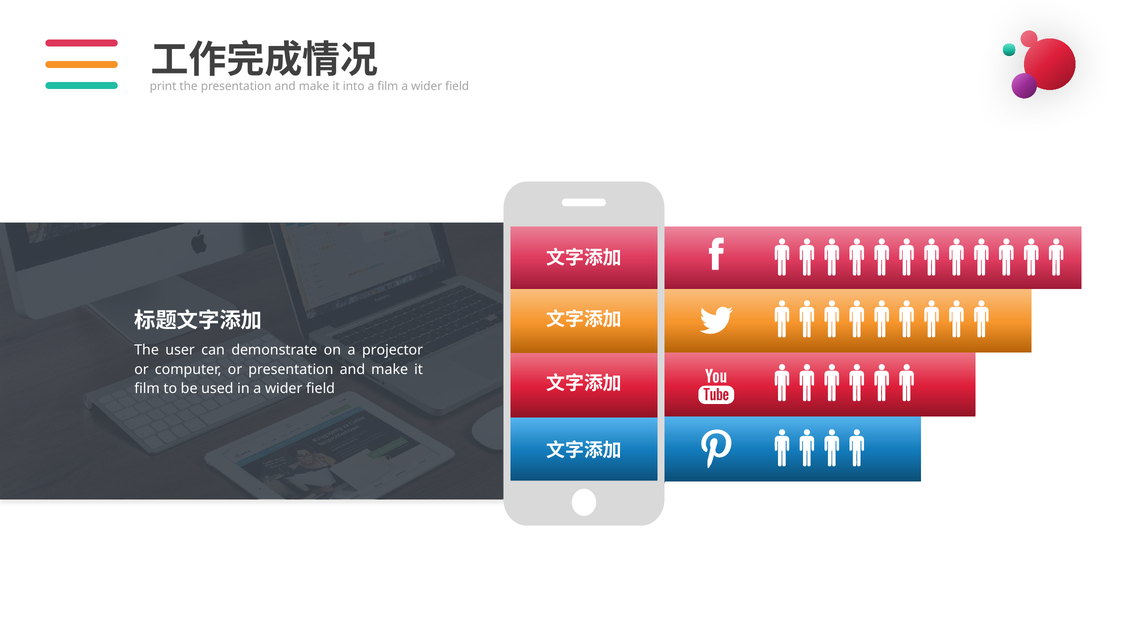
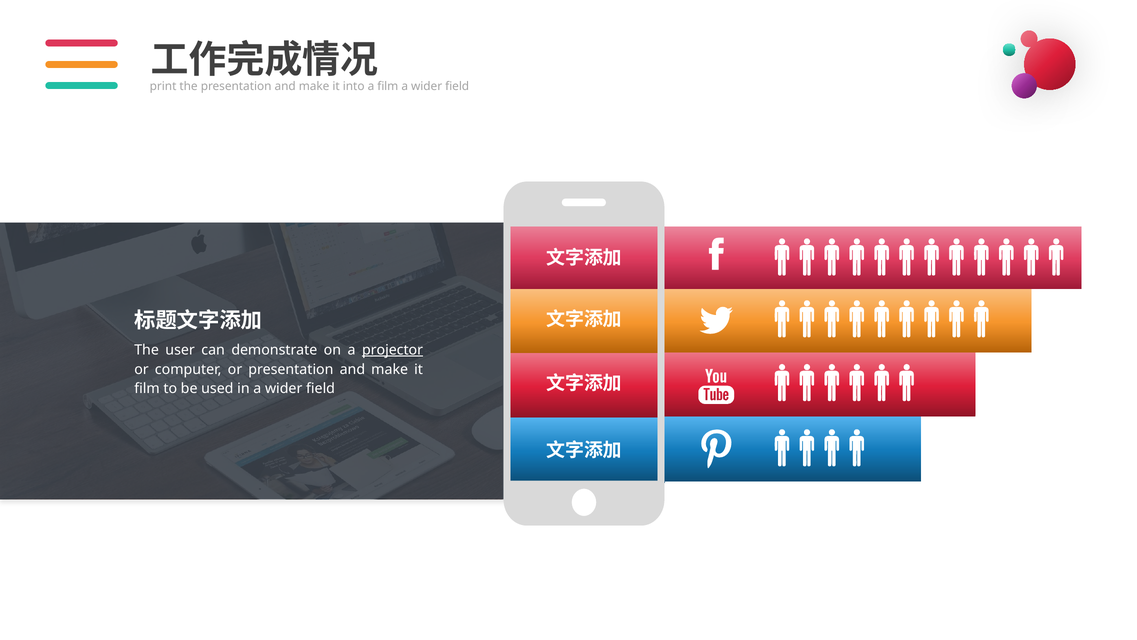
projector underline: none -> present (393, 350)
